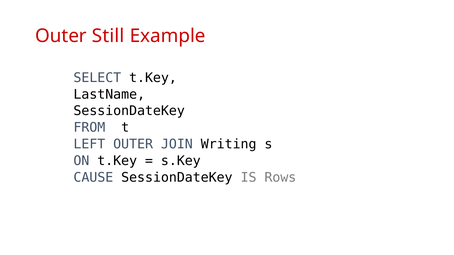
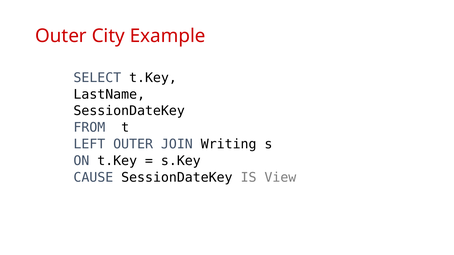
Still: Still -> City (108, 36)
Rows: Rows -> View (280, 178)
